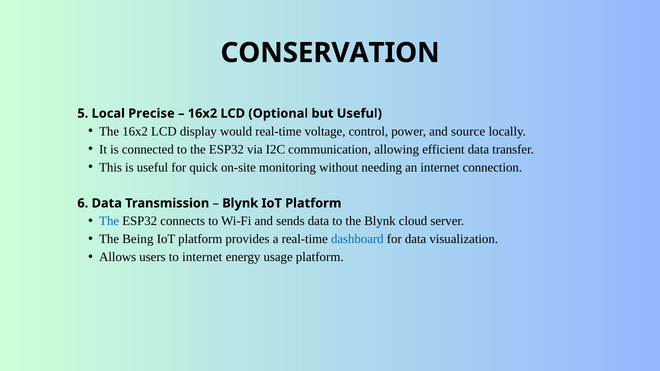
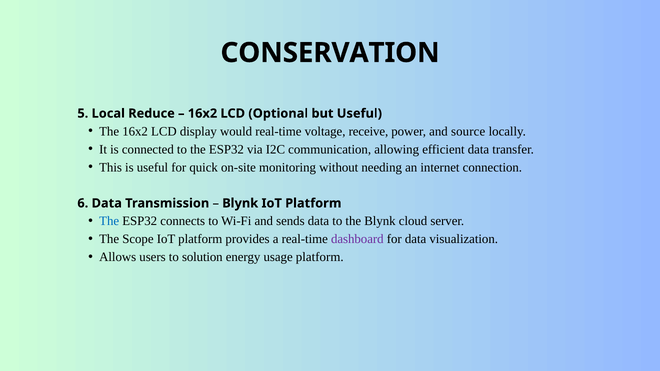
Precise: Precise -> Reduce (152, 113)
control: control -> receive (368, 131)
Being: Being -> Scope (138, 239)
dashboard colour: blue -> purple (357, 239)
to internet: internet -> solution (202, 257)
